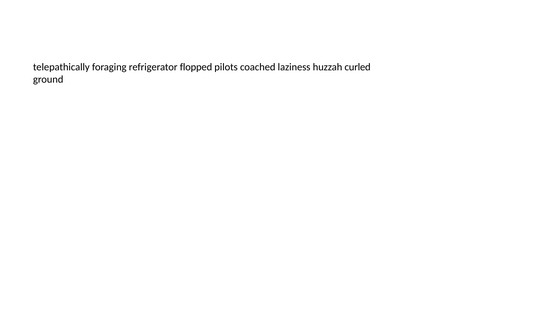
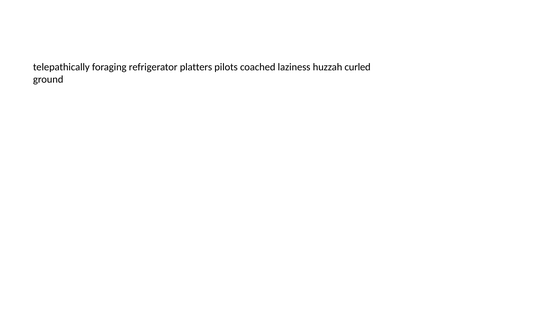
flopped: flopped -> platters (196, 67)
